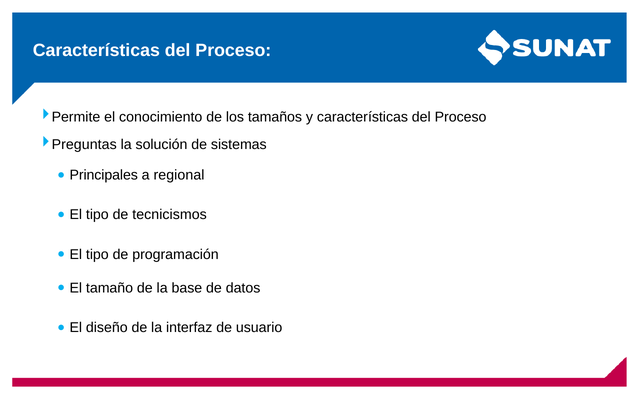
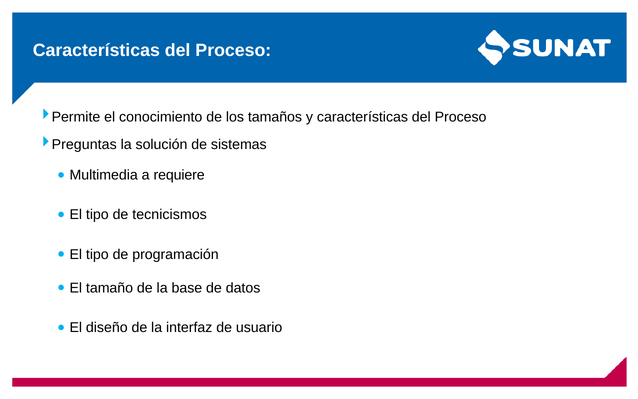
Principales: Principales -> Multimedia (104, 175)
regional: regional -> requiere (179, 175)
